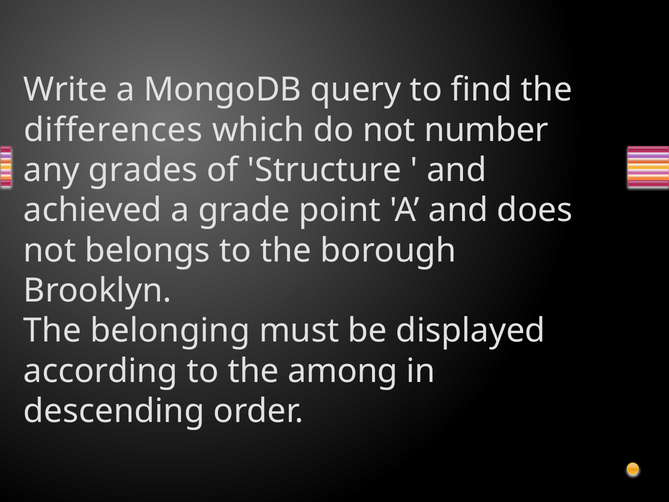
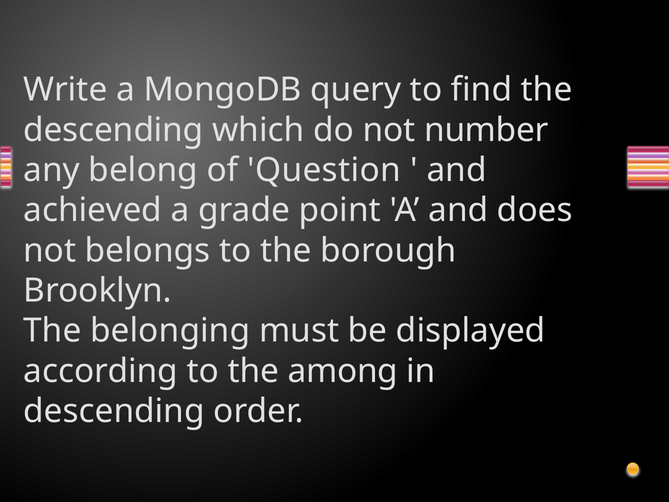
differences: differences -> descending (113, 130)
grades: grades -> belong (143, 170)
Structure: Structure -> Question (324, 170)
